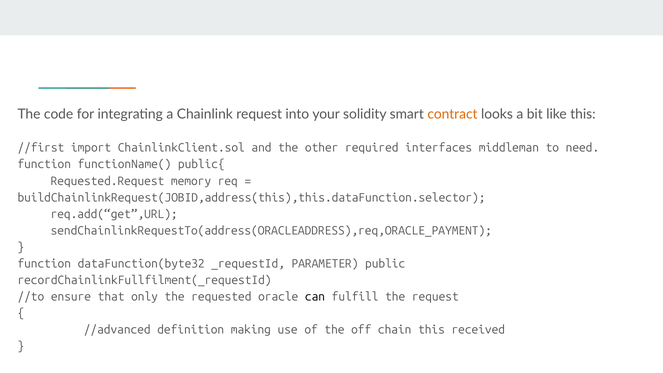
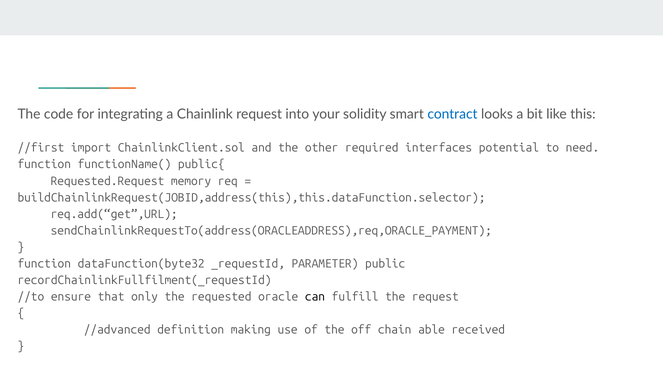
contract colour: orange -> blue (452, 114)
middleman: middleman -> potential (509, 148)
chain this: this -> able (432, 330)
